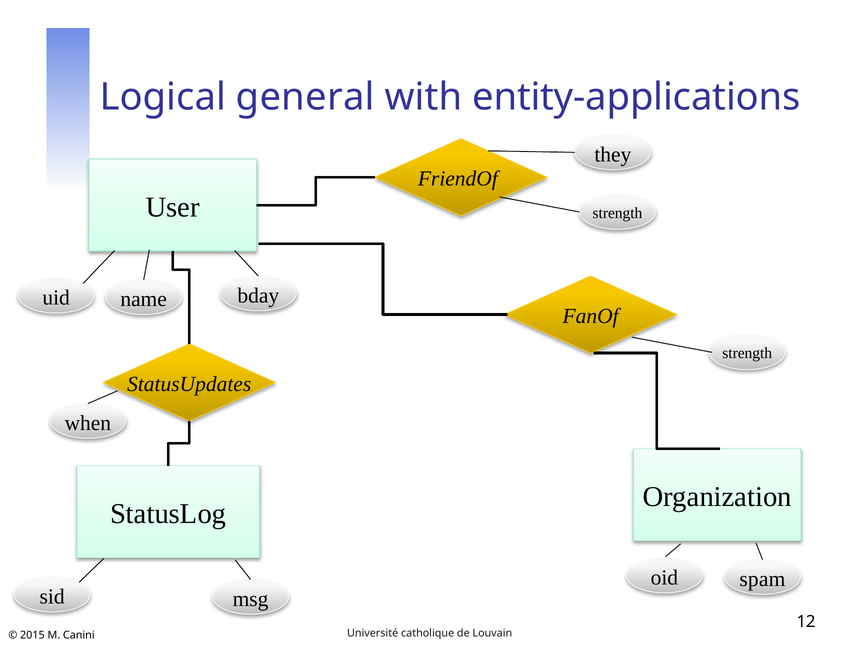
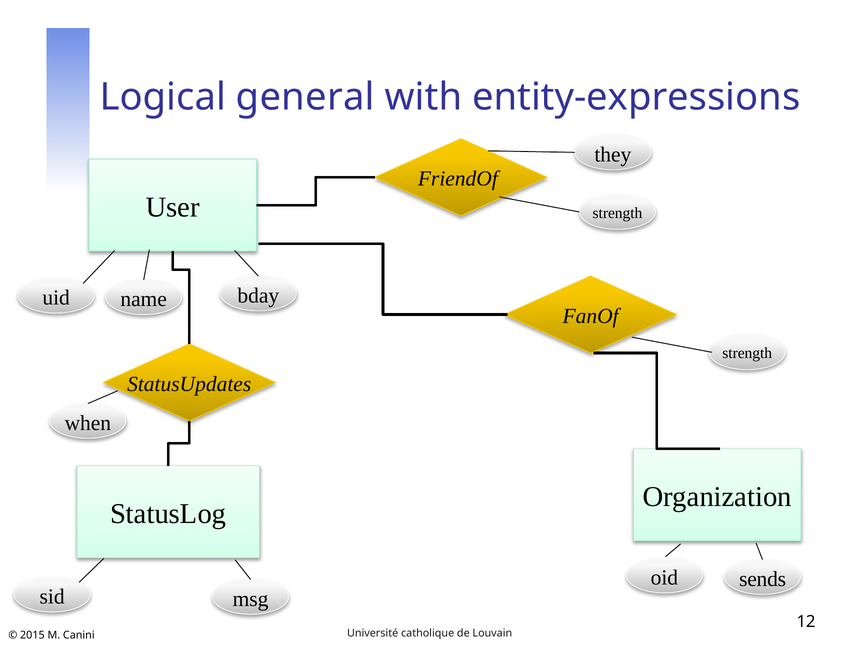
entity-applications: entity-applications -> entity-expressions (636, 97)
spam: spam -> sends (763, 579)
